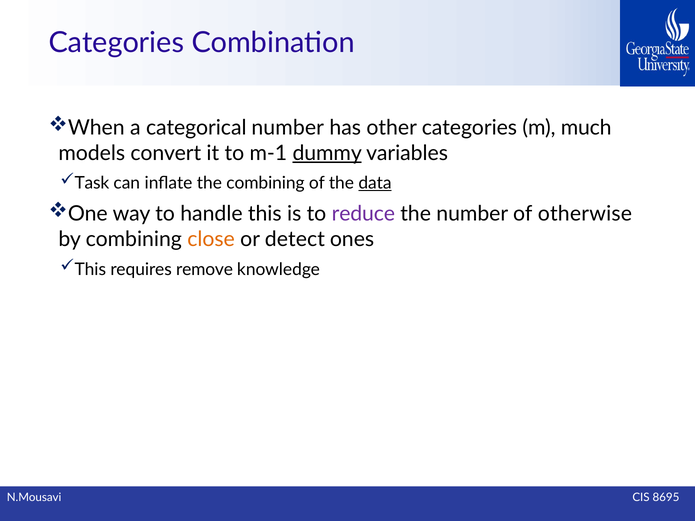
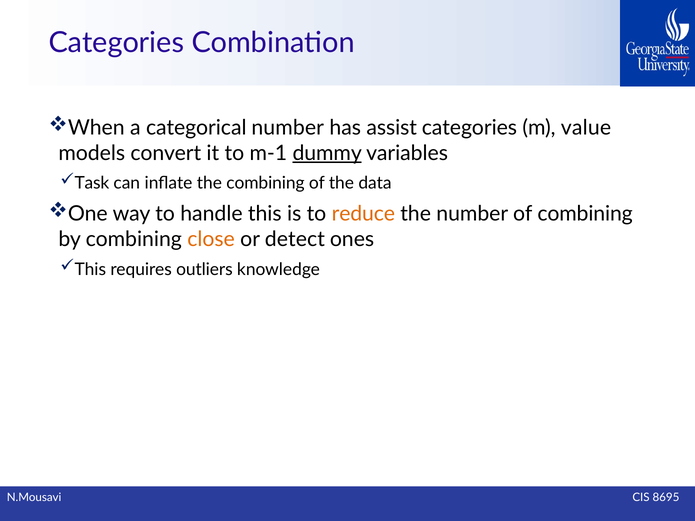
other: other -> assist (392, 128)
much: much -> value (586, 128)
data underline: present -> none (375, 183)
reduce colour: purple -> orange (363, 214)
of otherwise: otherwise -> combining (585, 214)
remove: remove -> outliers (204, 269)
